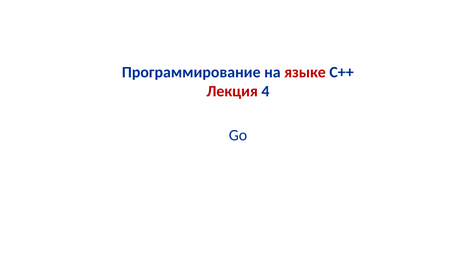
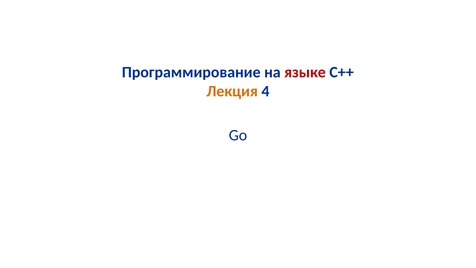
Лекция colour: red -> orange (232, 91)
